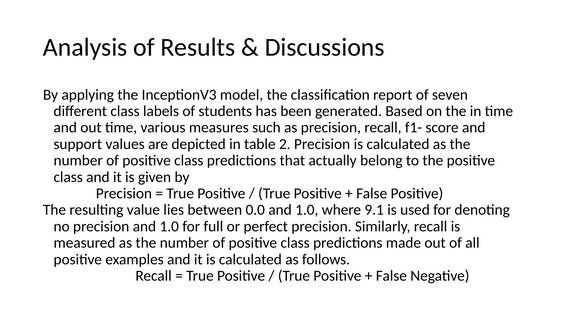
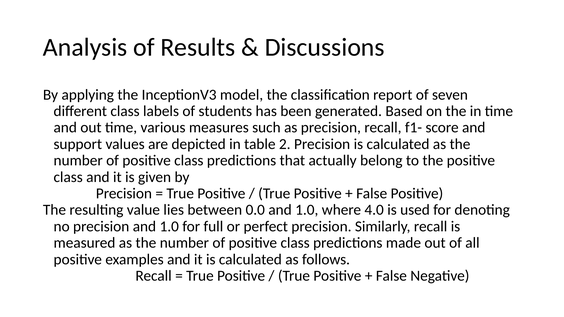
9.1: 9.1 -> 4.0 (374, 210)
